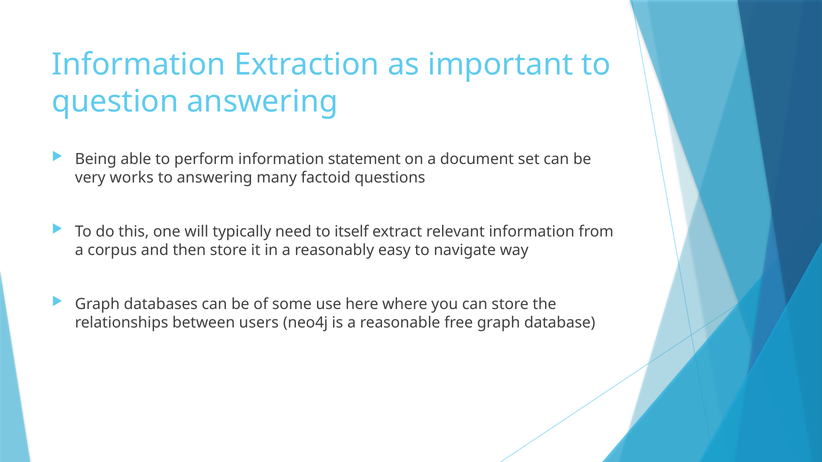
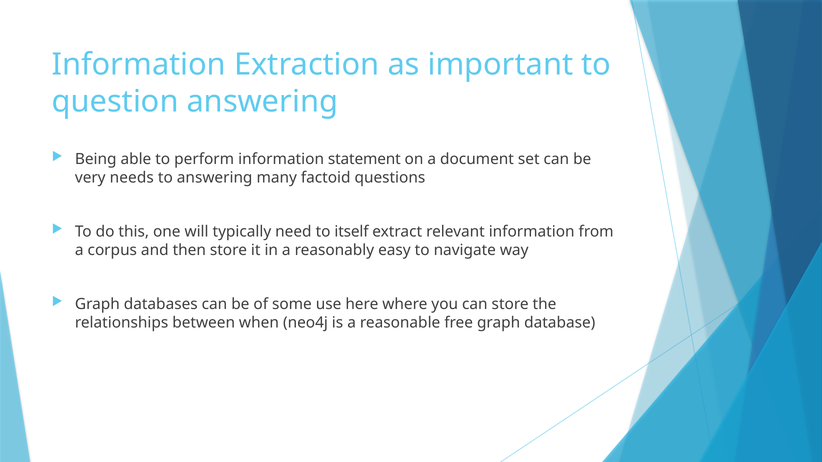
works: works -> needs (132, 178)
users: users -> when (259, 323)
